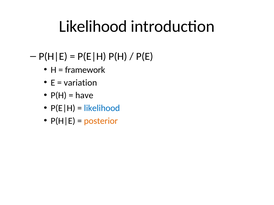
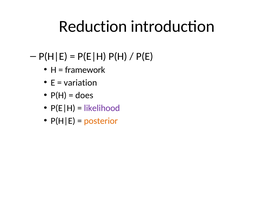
Likelihood: Likelihood -> Reduction (93, 27)
have: have -> does (84, 96)
likelihood colour: blue -> purple (102, 108)
